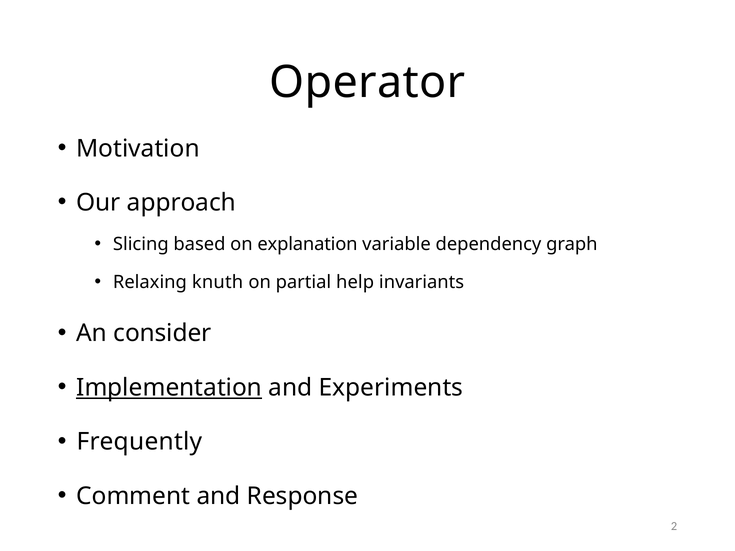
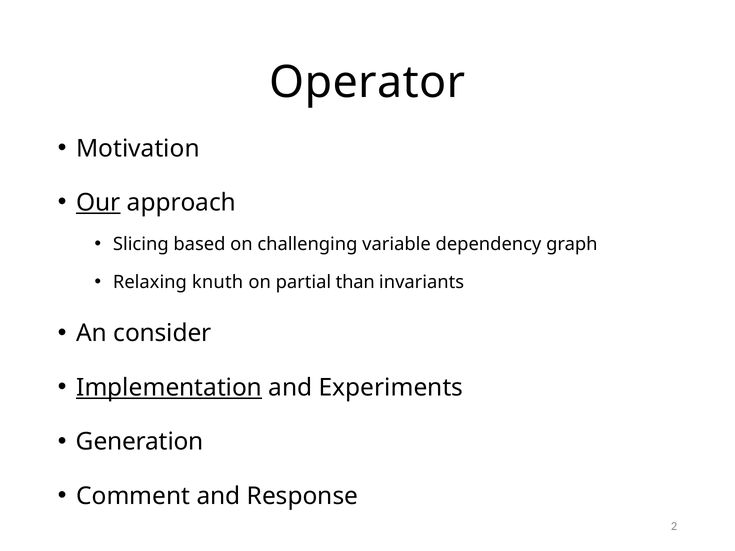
Our underline: none -> present (98, 203)
explanation: explanation -> challenging (307, 244)
help: help -> than (355, 282)
Frequently: Frequently -> Generation (140, 442)
